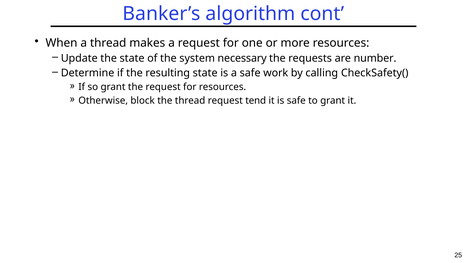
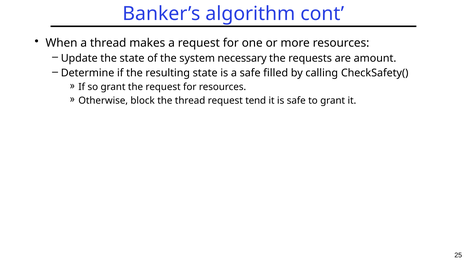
number: number -> amount (375, 58)
work: work -> filled (276, 73)
